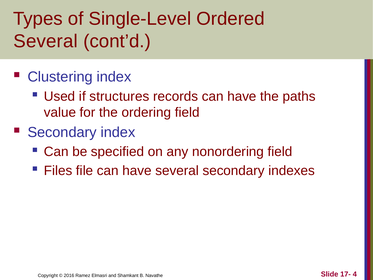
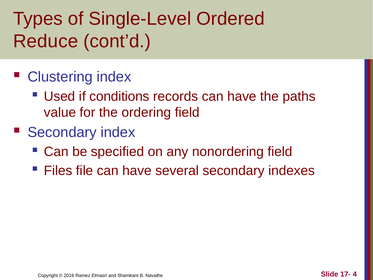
Several: Several -> Reduce (46, 41)
structures: structures -> conditions (119, 96)
